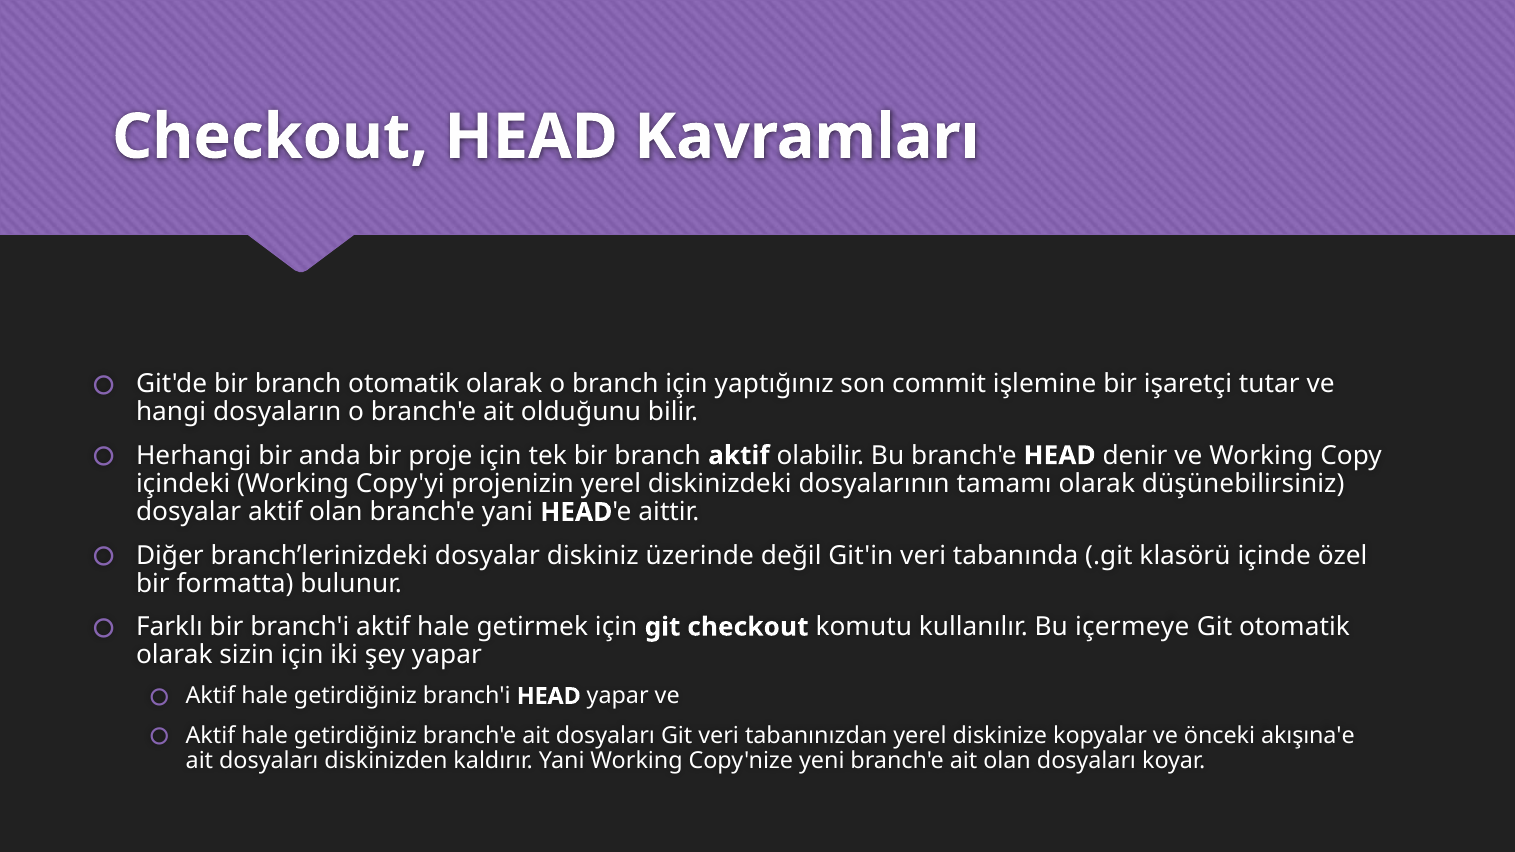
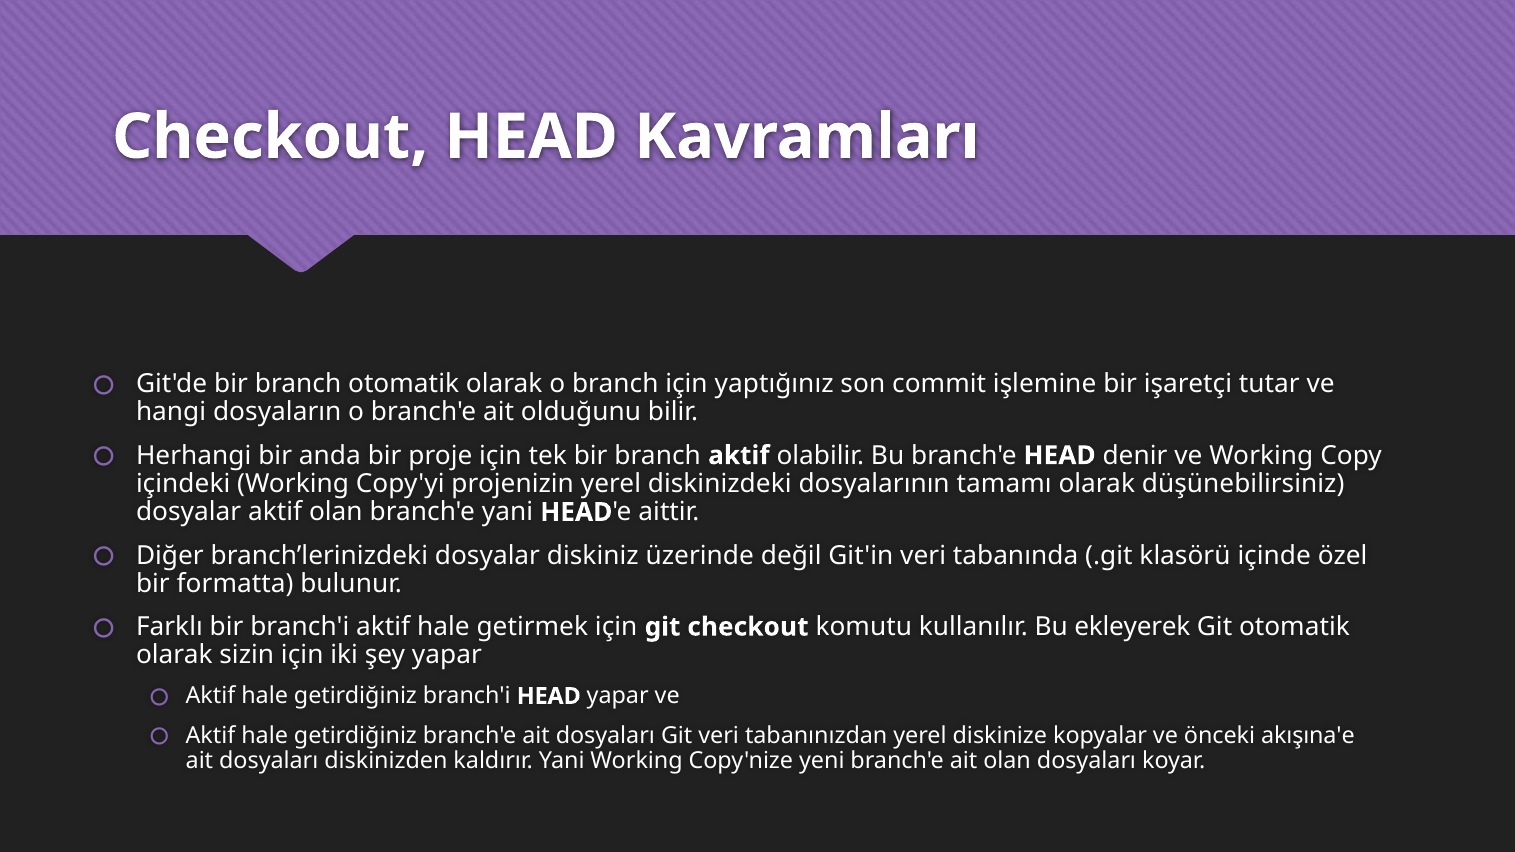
içermeye: içermeye -> ekleyerek (1132, 627)
